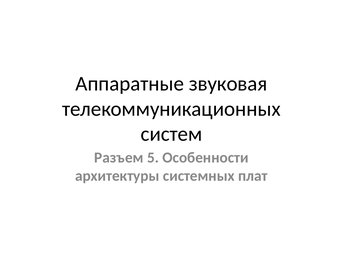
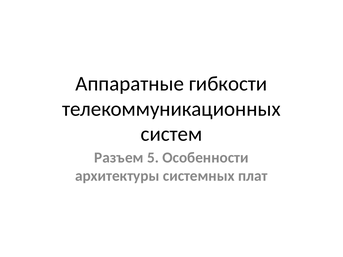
звуковая: звуковая -> гибкости (228, 84)
